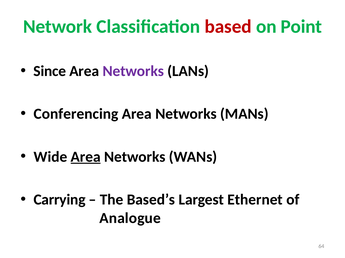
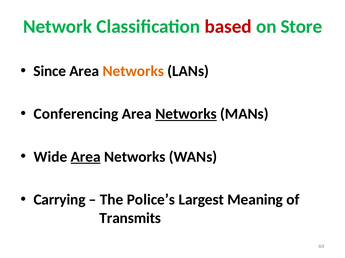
Point: Point -> Store (301, 27)
Networks colour: purple -> orange (133, 71)
Networks underline: none -> present (186, 114)
Based’s: Based’s -> Police’s (151, 200)
Ethernet: Ethernet -> Meaning (255, 200)
Analogue: Analogue -> Transmits (130, 219)
